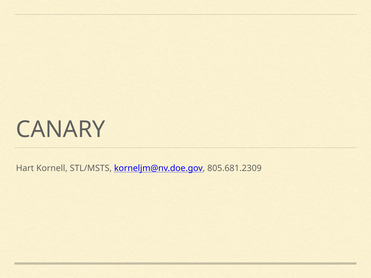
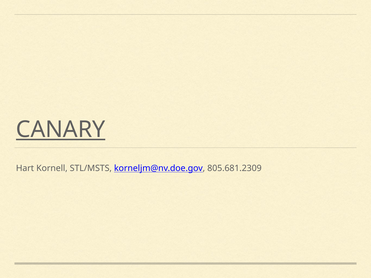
CANARY underline: none -> present (61, 130)
